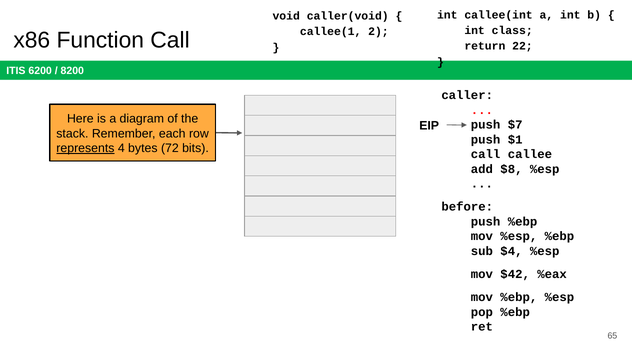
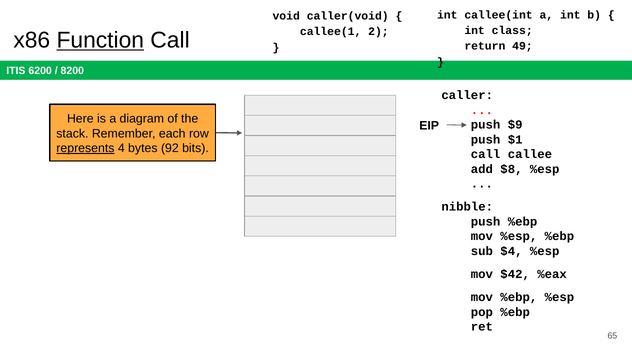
Function underline: none -> present (100, 40)
22: 22 -> 49 (522, 46)
$7: $7 -> $9 (515, 125)
72: 72 -> 92 (170, 148)
before: before -> nibble (467, 207)
